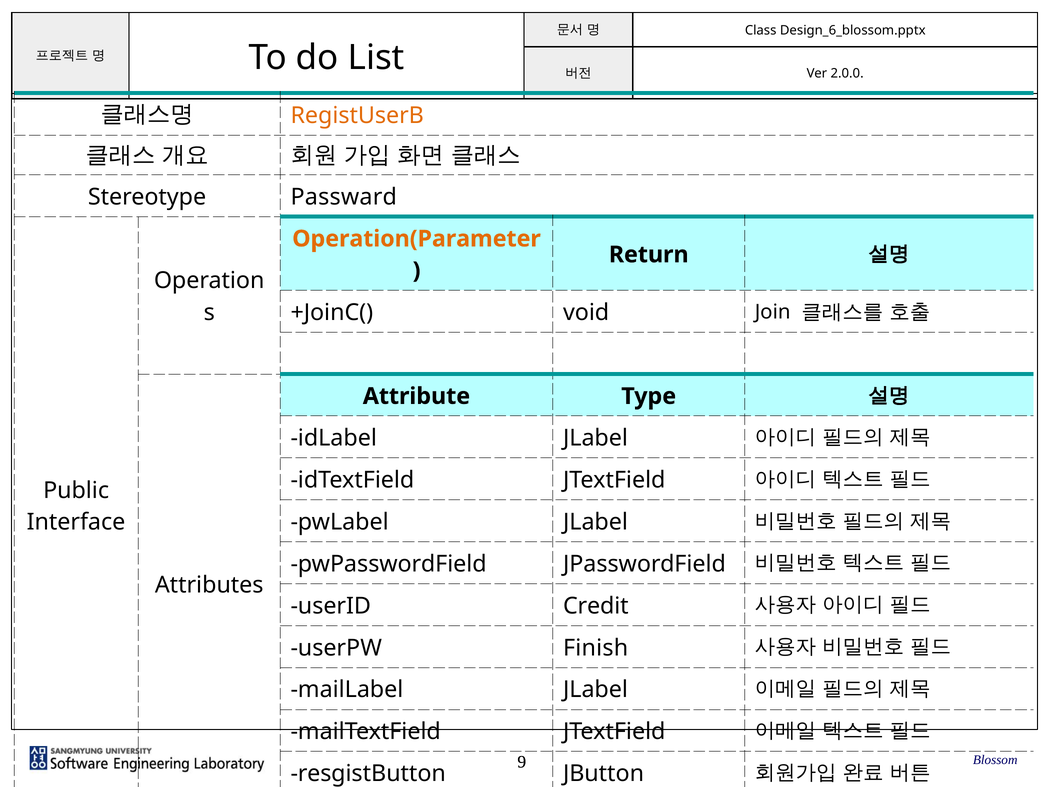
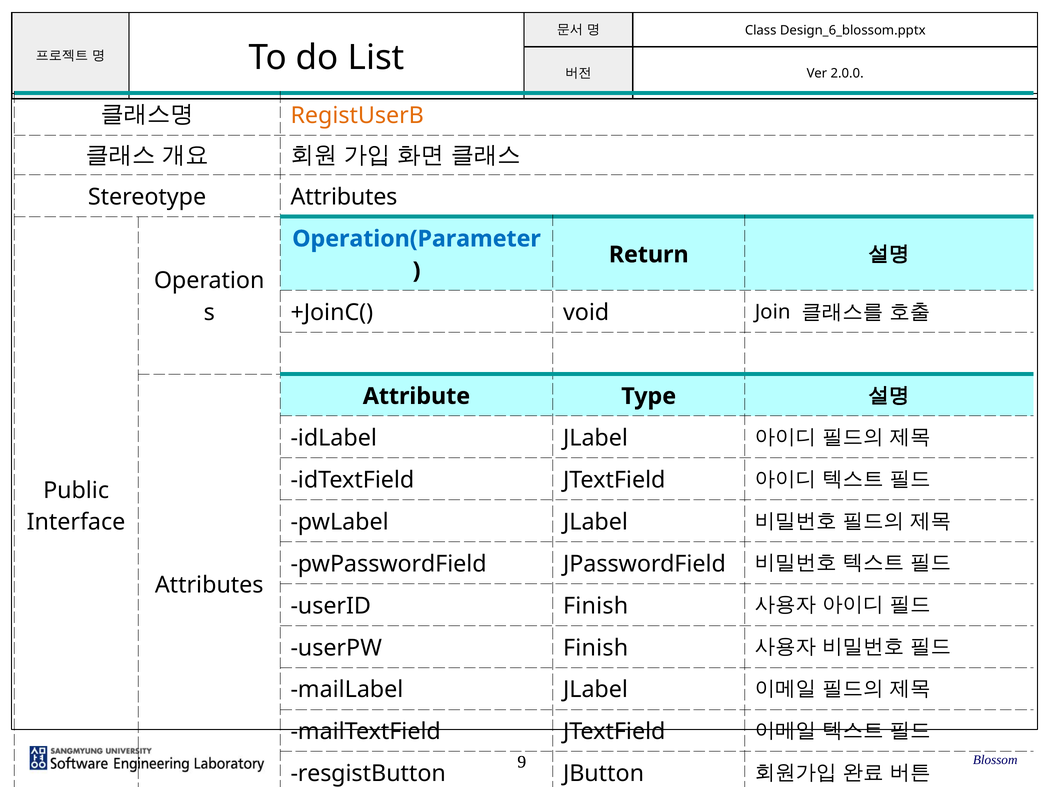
Stereotype Passward: Passward -> Attributes (344, 197)
Operation(Parameter colour: orange -> blue (416, 239)
userID Credit: Credit -> Finish (596, 606)
